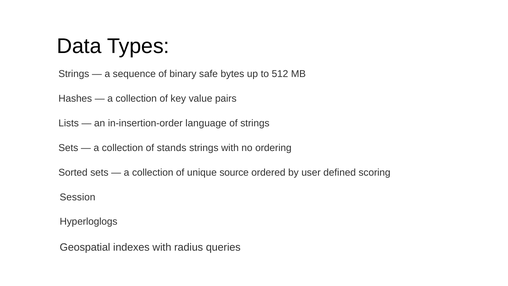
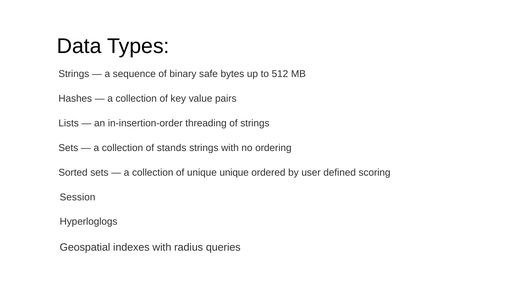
language: language -> threading (206, 123)
unique source: source -> unique (234, 172)
